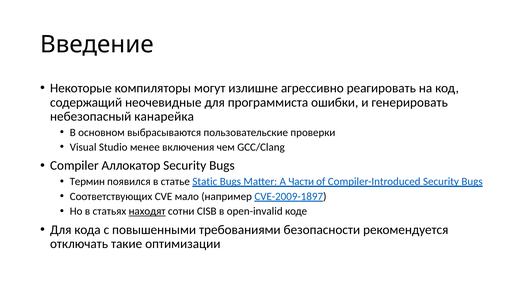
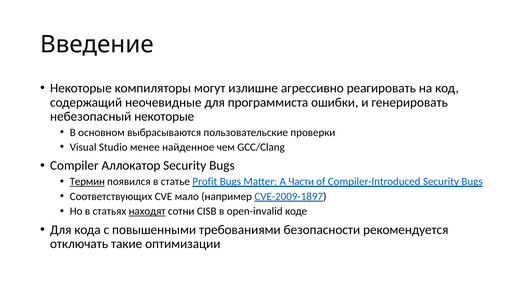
небезопасный канарейка: канарейка -> некоторые (164, 116)
включения: включения -> найденное (188, 147)
Термин underline: none -> present (87, 181)
Static: Static -> Profit (205, 181)
